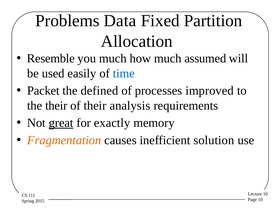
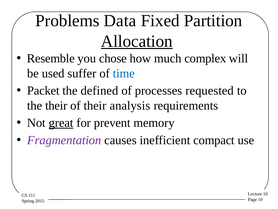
Allocation underline: none -> present (137, 41)
you much: much -> chose (113, 58)
assumed: assumed -> complex (205, 58)
easily: easily -> suffer (82, 73)
improved: improved -> requested (210, 90)
exactly: exactly -> prevent (112, 123)
Fragmentation colour: orange -> purple (64, 140)
solution: solution -> compact (214, 140)
